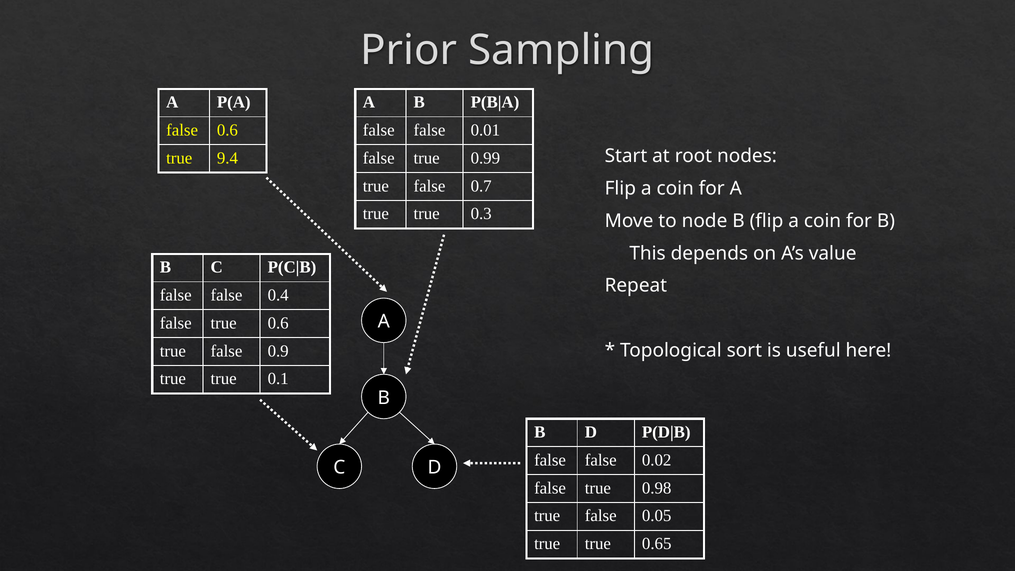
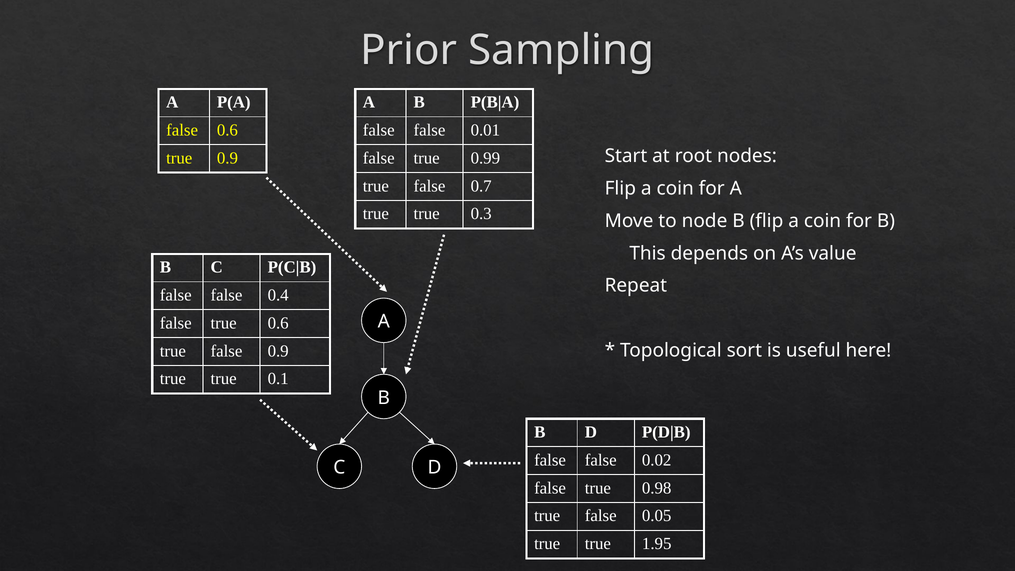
true 9.4: 9.4 -> 0.9 (227, 158)
0.65: 0.65 -> 1.95 (657, 544)
